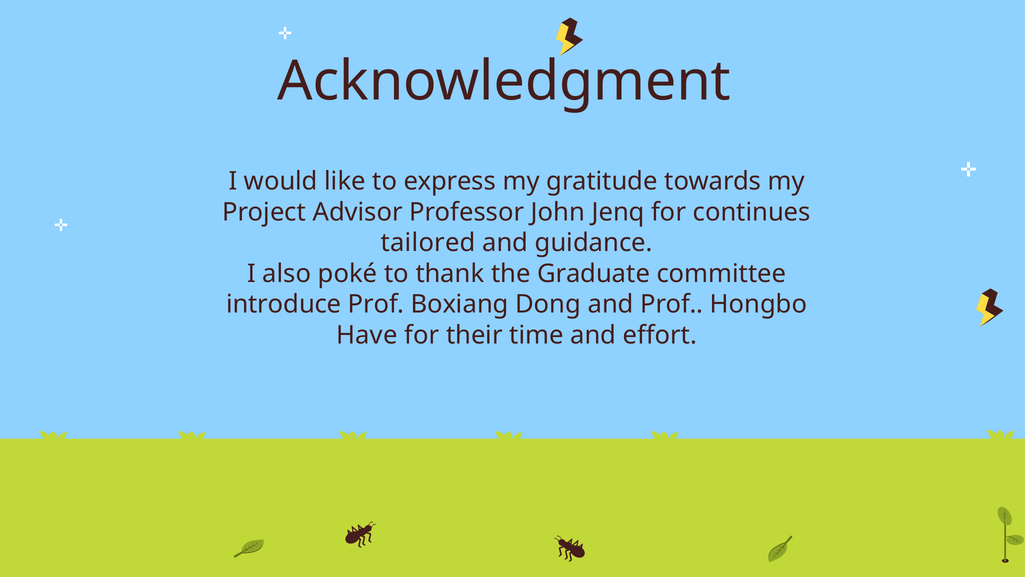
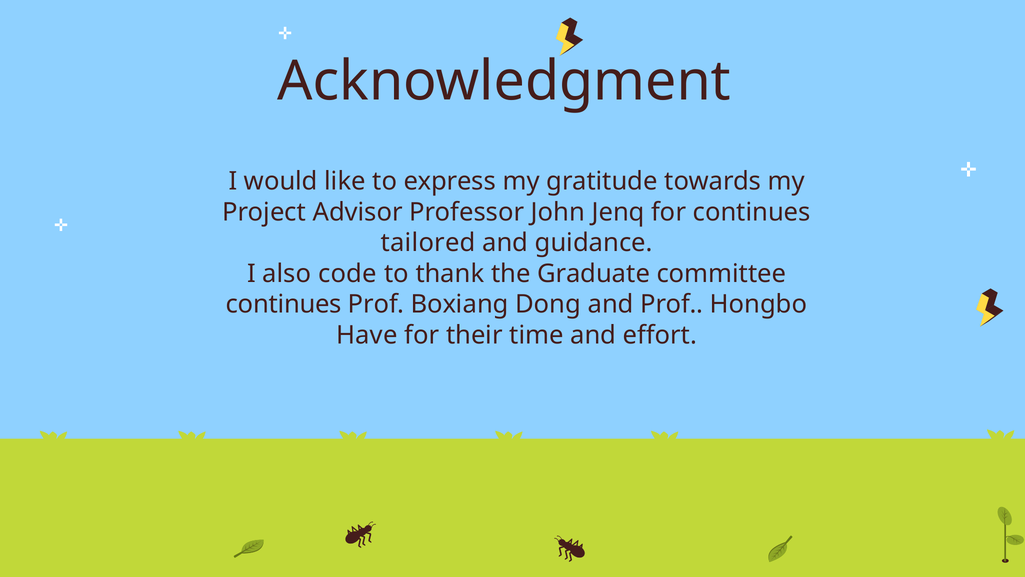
poké: poké -> code (348, 273)
introduce: introduce -> continues (284, 304)
